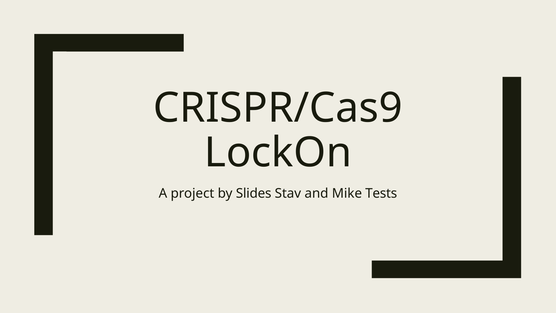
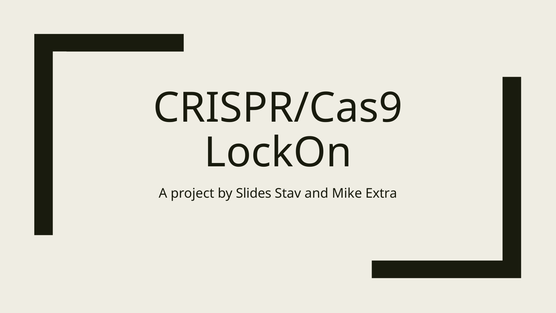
Tests: Tests -> Extra (381, 193)
